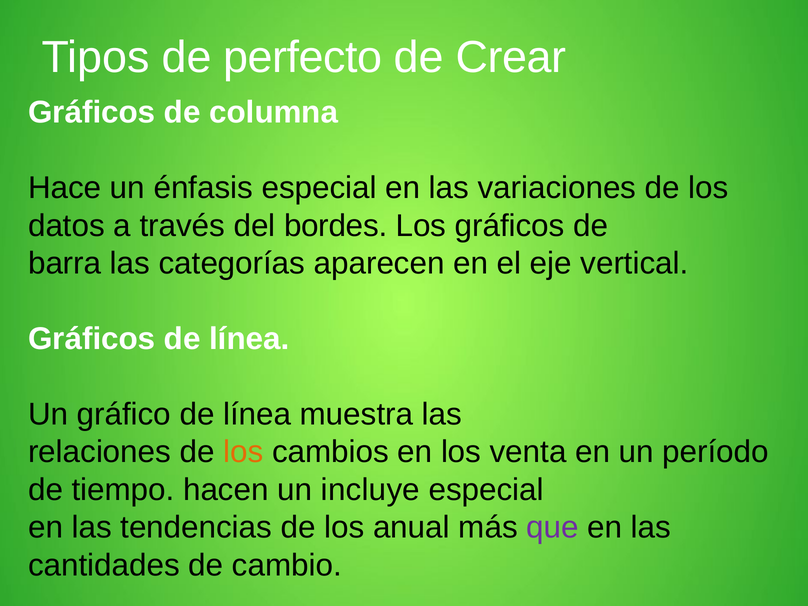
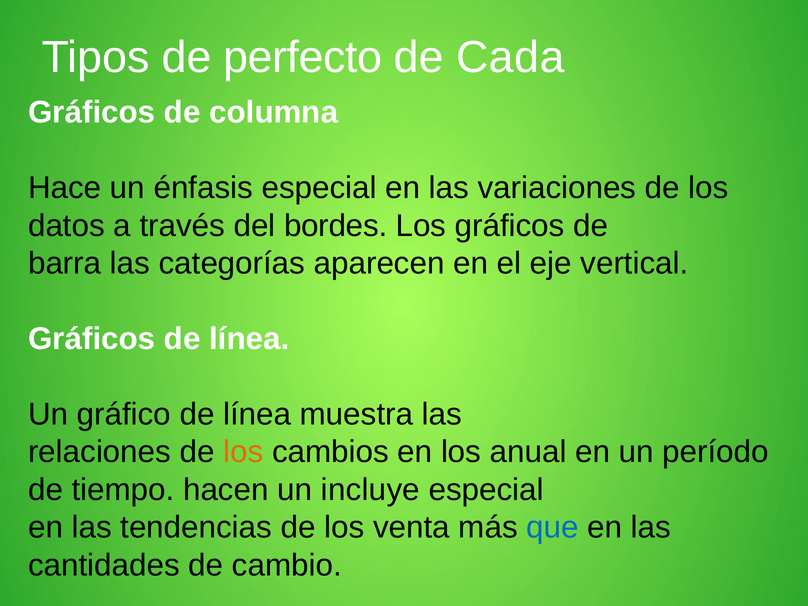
Crear: Crear -> Cada (510, 57)
venta: venta -> anual (528, 452)
anual: anual -> venta (411, 528)
que colour: purple -> blue (553, 528)
